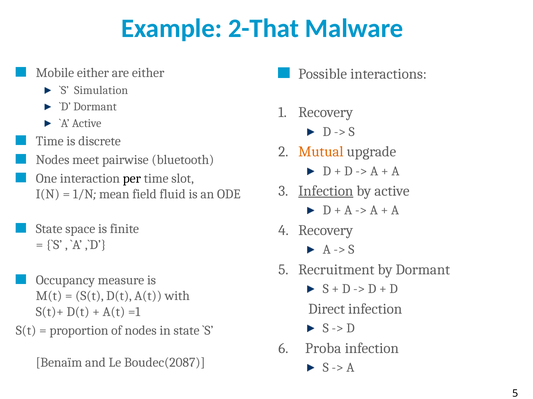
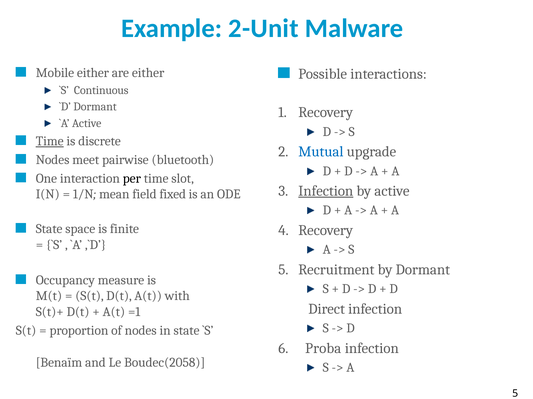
2-That: 2-That -> 2-Unit (263, 28)
Simulation: Simulation -> Continuous (101, 90)
Time underline: none -> present (50, 141)
Mutual colour: orange -> blue (321, 152)
fluid: fluid -> fixed (173, 195)
Boudec(2087: Boudec(2087 -> Boudec(2058 (165, 363)
